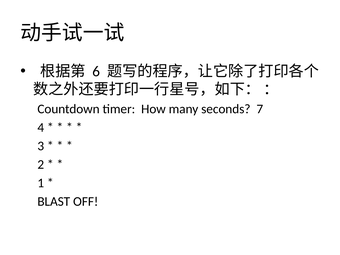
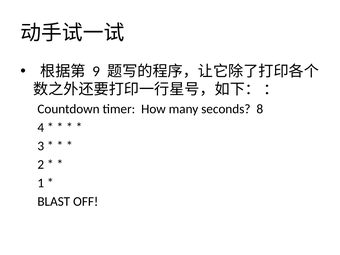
6: 6 -> 9 (96, 71)
7: 7 -> 8 (260, 109)
